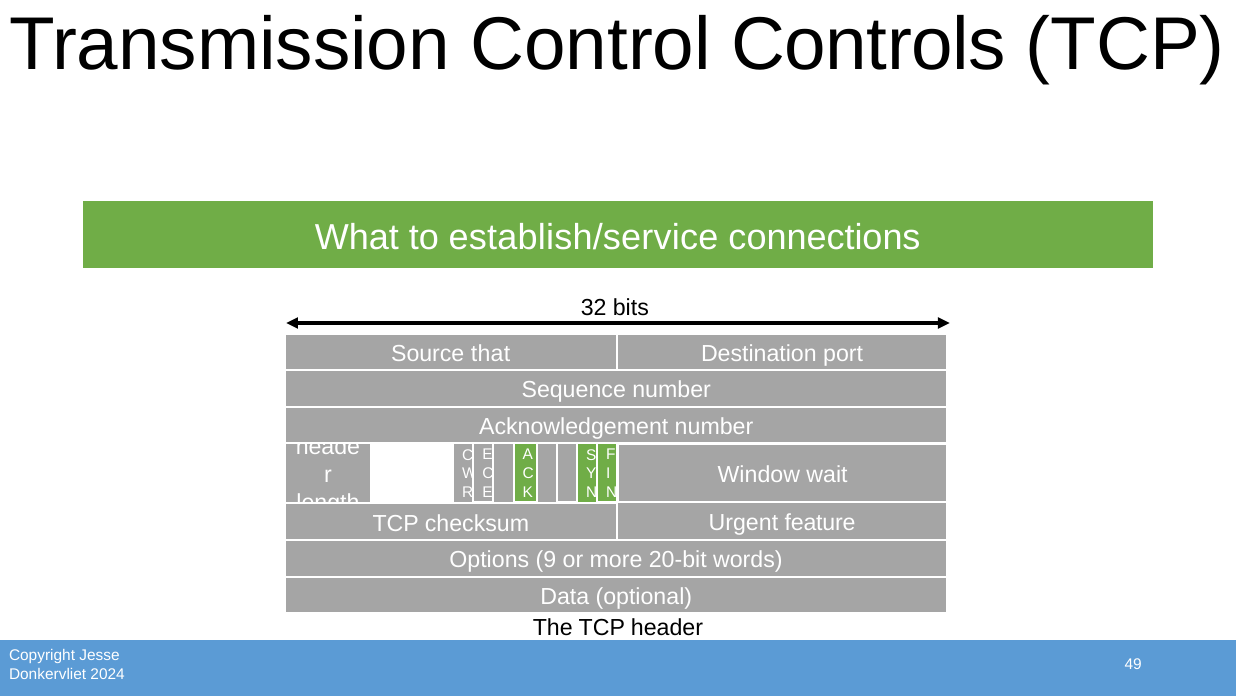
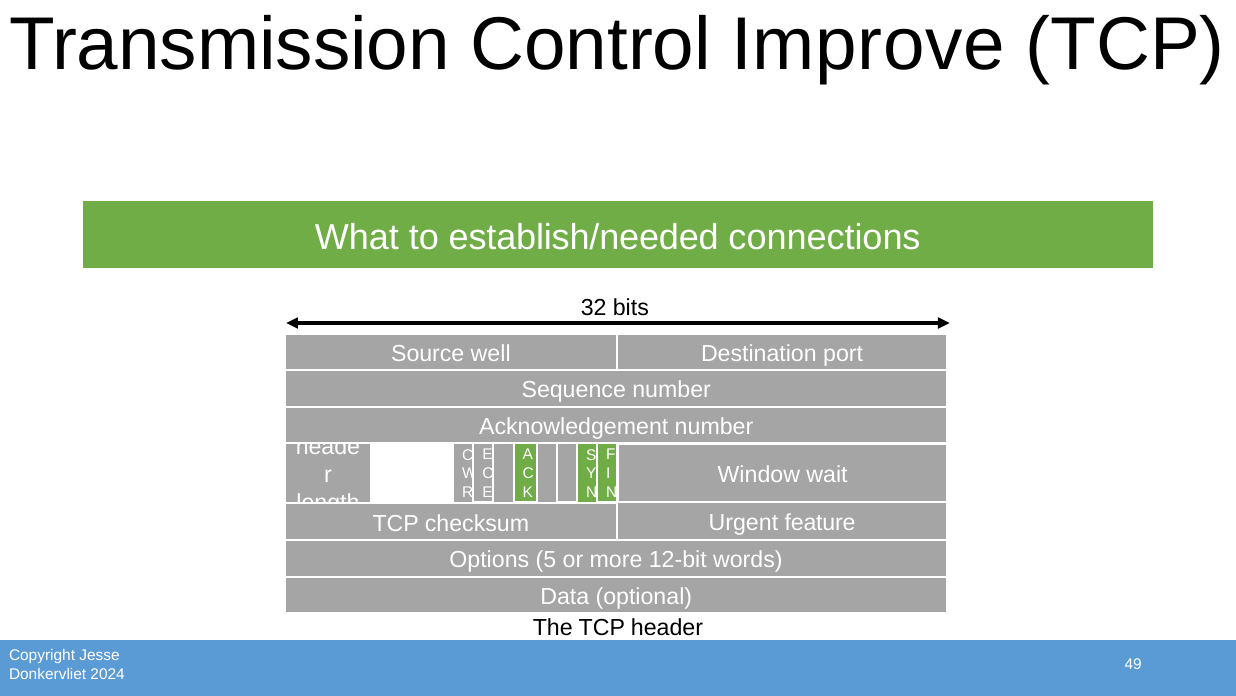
Controls: Controls -> Improve (868, 45)
establish/service: establish/service -> establish/needed (584, 237)
that: that -> well (491, 353)
9: 9 -> 5 (546, 559)
20-bit: 20-bit -> 12-bit (678, 559)
